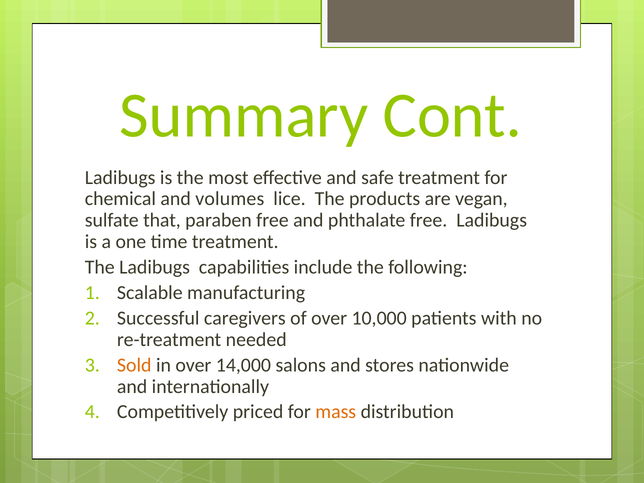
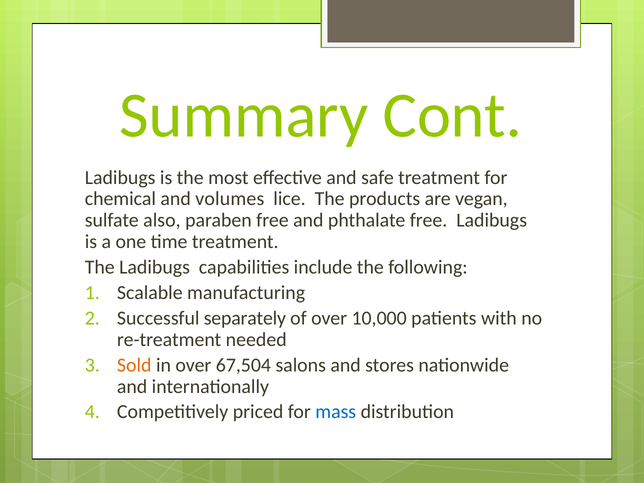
that: that -> also (162, 220)
caregivers: caregivers -> separately (245, 318)
14,000: 14,000 -> 67,504 (243, 365)
mass colour: orange -> blue (336, 412)
